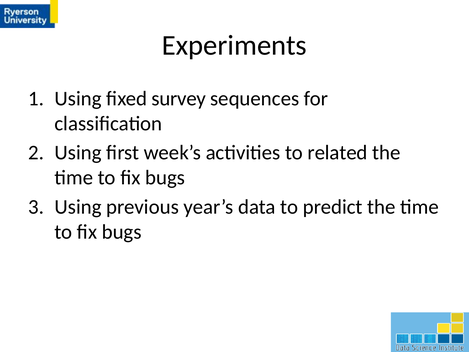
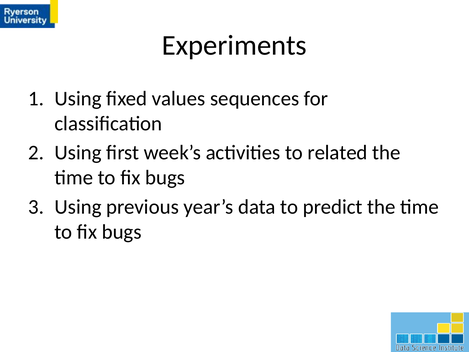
survey: survey -> values (179, 98)
